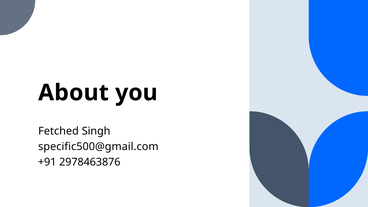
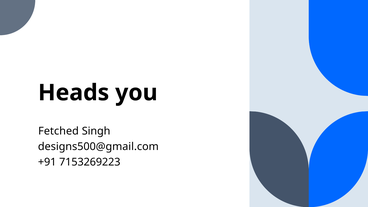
About: About -> Heads (74, 93)
specific500@gmail.com: specific500@gmail.com -> designs500@gmail.com (98, 147)
2978463876: 2978463876 -> 7153269223 (90, 162)
